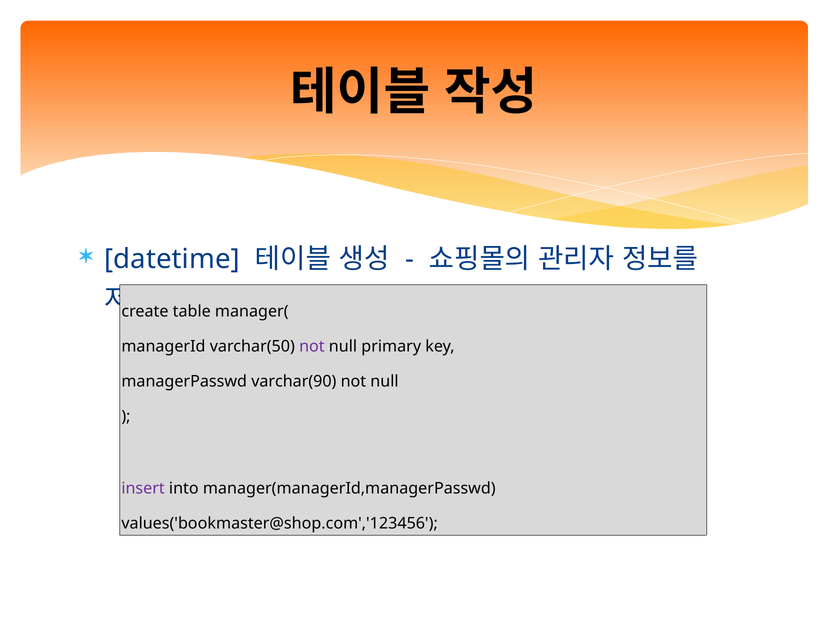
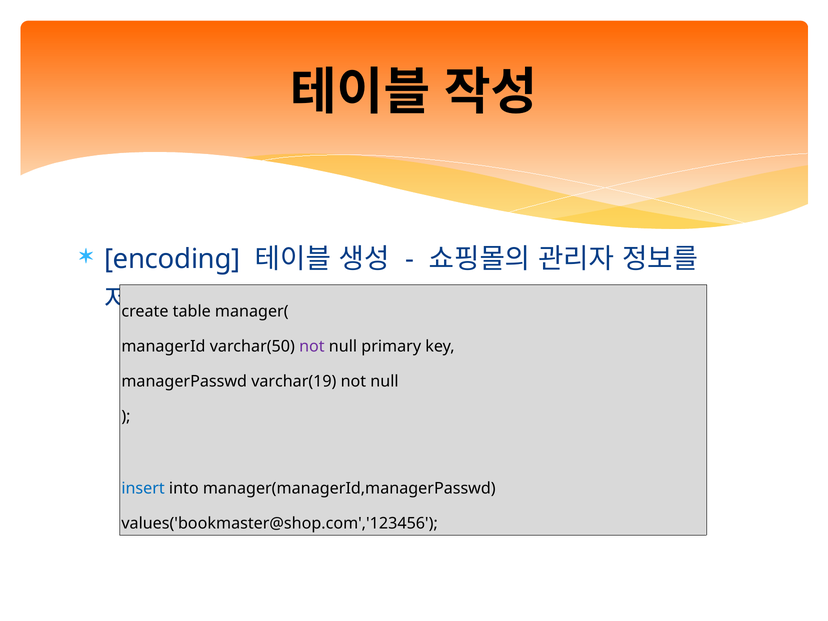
datetime: datetime -> encoding (172, 259)
varchar(90: varchar(90 -> varchar(19 (294, 381)
insert colour: purple -> blue (143, 488)
